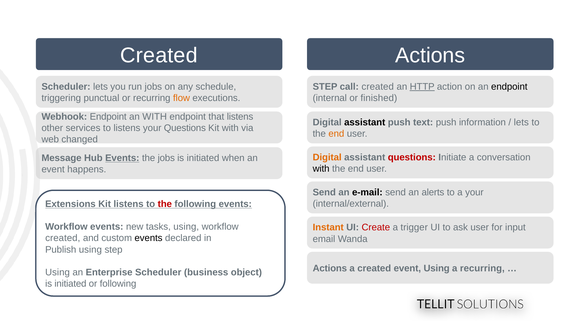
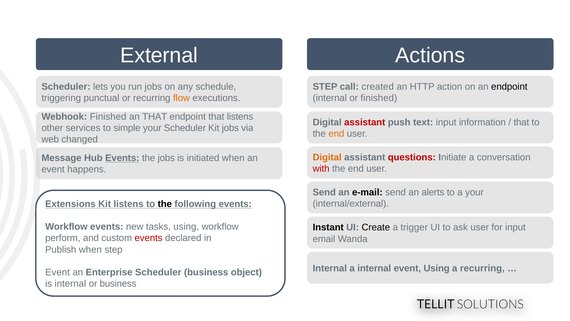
Created: Created -> External (159, 56)
HTTP underline: present -> none (422, 87)
Webhook Endpoint: Endpoint -> Finished (108, 117)
an WITH: WITH -> THAT (155, 117)
assistant colour: black -> red (365, 122)
text push: push -> input (446, 122)
lets: lets -> that (521, 122)
to listens: listens -> simple (127, 128)
your Questions: Questions -> Scheduler (185, 128)
Kit with: with -> jobs (230, 128)
with colour: black -> red (321, 169)
the colour: red -> black (165, 204)
Instant colour: orange -> black (328, 227)
Create colour: red -> black (376, 227)
created: created -> perform (63, 238)
events colour: black -> red (149, 238)
Publish using: using -> when (90, 249)
Actions: Actions -> Internal (330, 268)
a created: created -> internal (374, 268)
Using: Using -> Event (58, 272)
initiated: initiated -> internal (70, 283)
or following: following -> business (118, 283)
